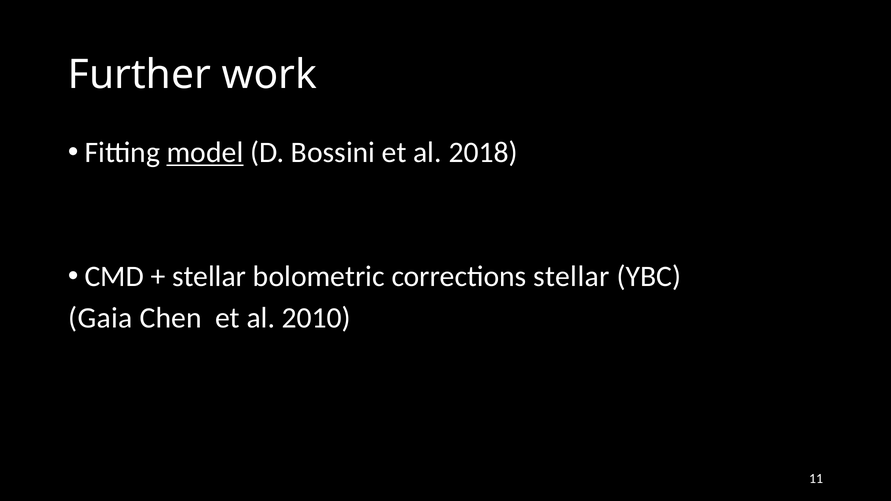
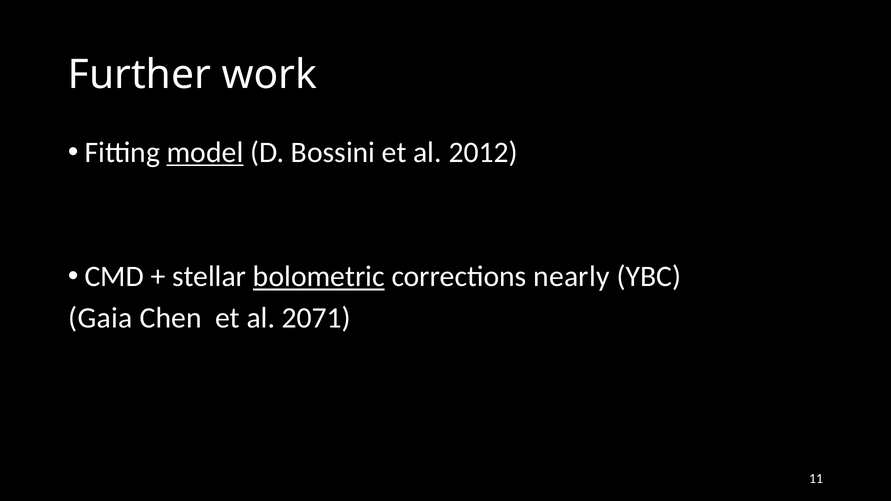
2018: 2018 -> 2012 (483, 153)
bolometric underline: none -> present (319, 277)
corrections stellar: stellar -> nearly (571, 277)
2010: 2010 -> 2071 (316, 318)
